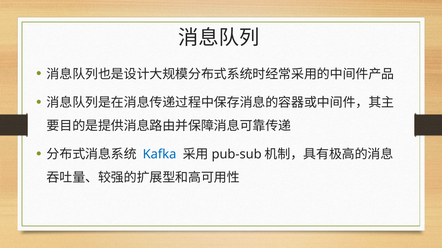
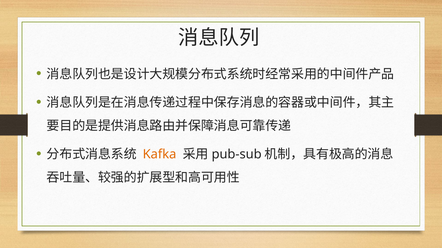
Kafka colour: blue -> orange (160, 155)
